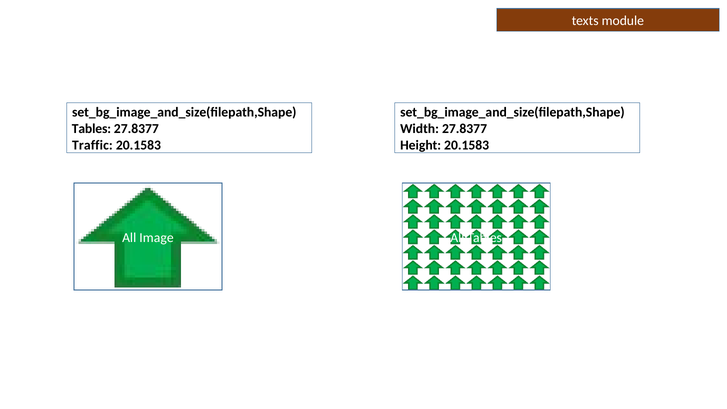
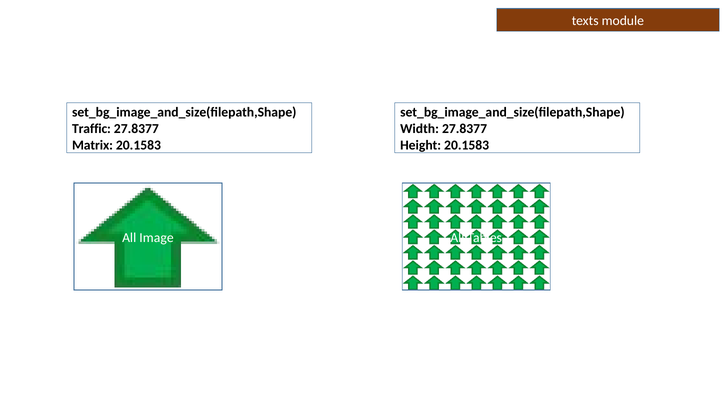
Tables: Tables -> Traffic (91, 129)
Traffic: Traffic -> Matrix (92, 145)
